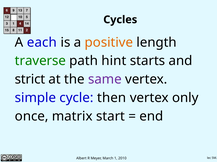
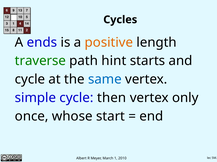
each: each -> ends (42, 43)
strict: strict -> cycle (30, 80)
same colour: purple -> blue (105, 80)
matrix: matrix -> whose (72, 117)
